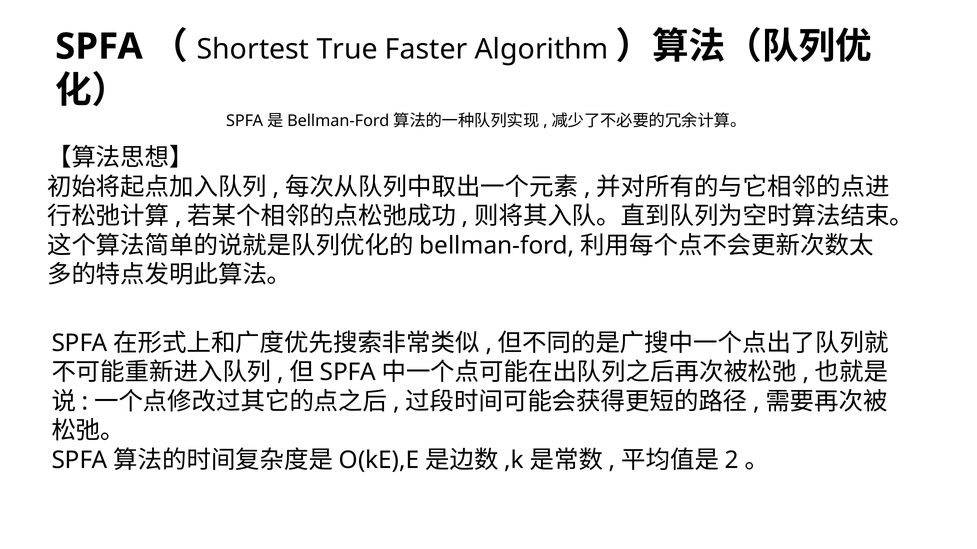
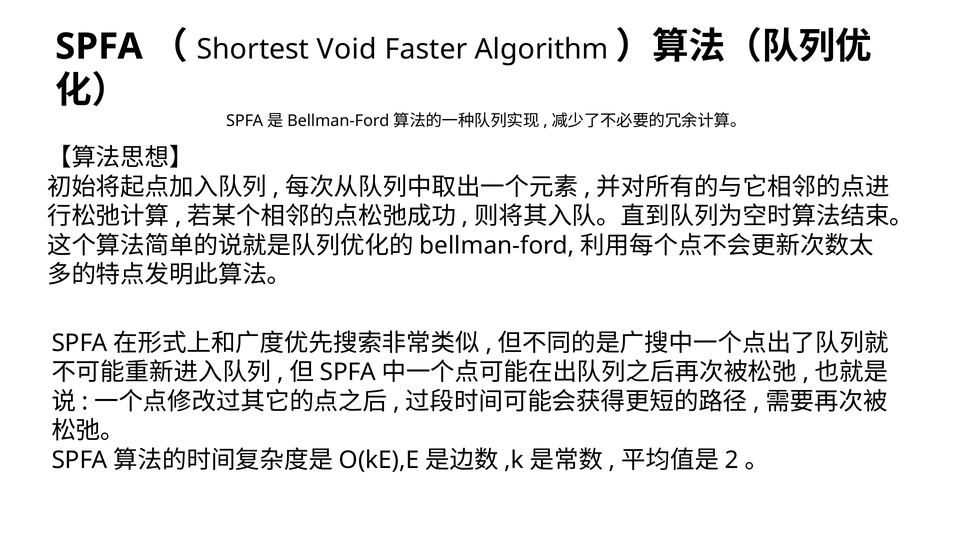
True: True -> Void (347, 49)
